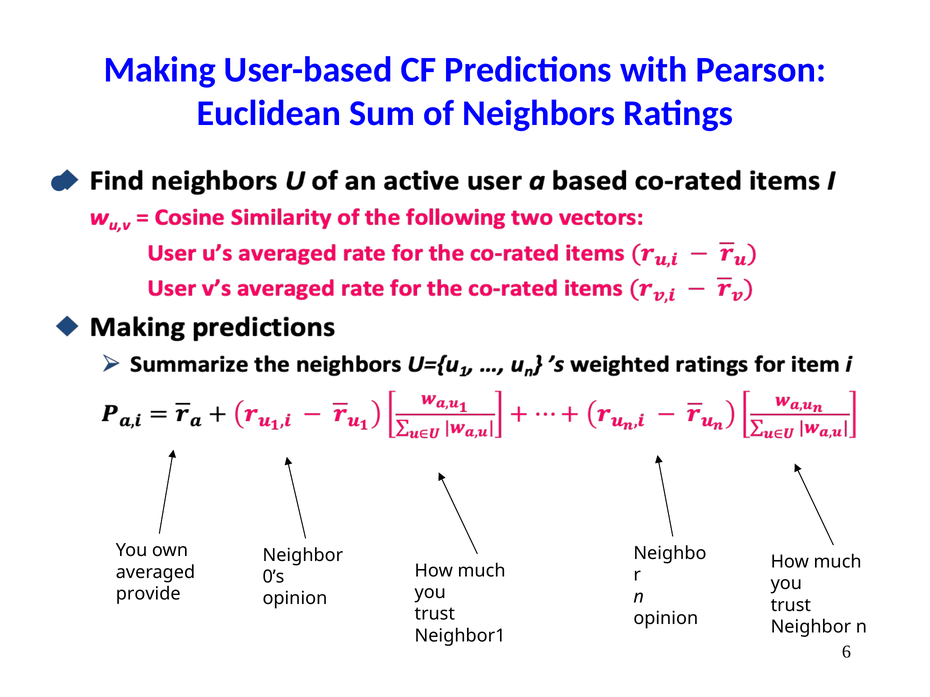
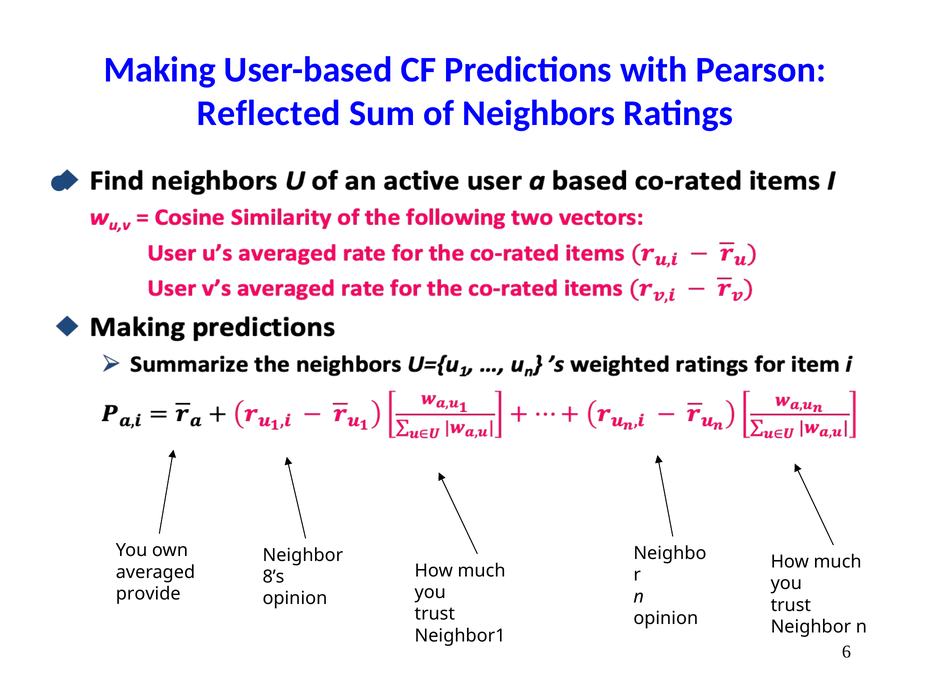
Euclidean: Euclidean -> Reflected (269, 113)
0’s: 0’s -> 8’s (273, 577)
